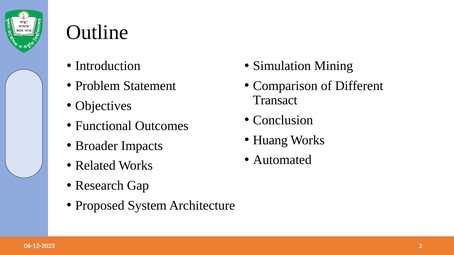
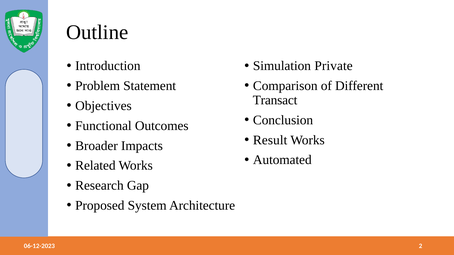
Mining: Mining -> Private (334, 66)
Huang: Huang -> Result (270, 140)
